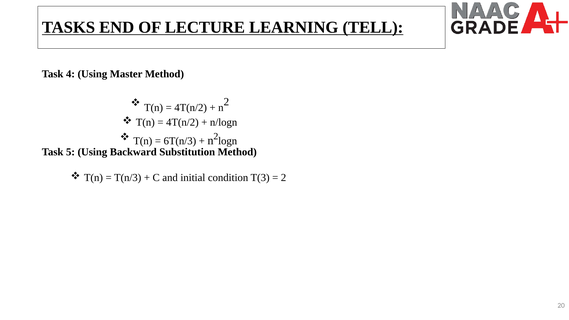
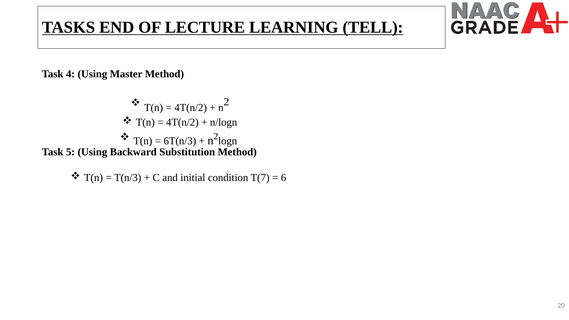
T(3: T(3 -> T(7 (260, 178)
2: 2 -> 6 (284, 178)
